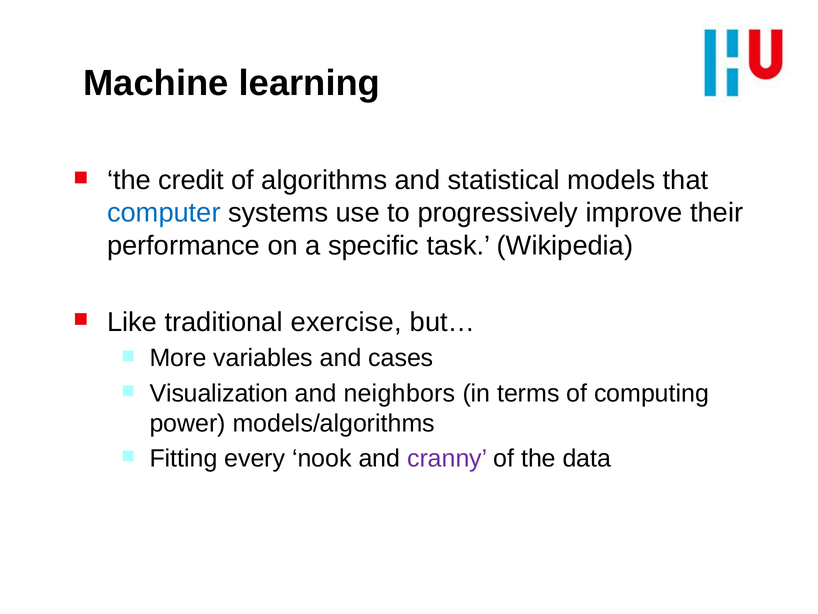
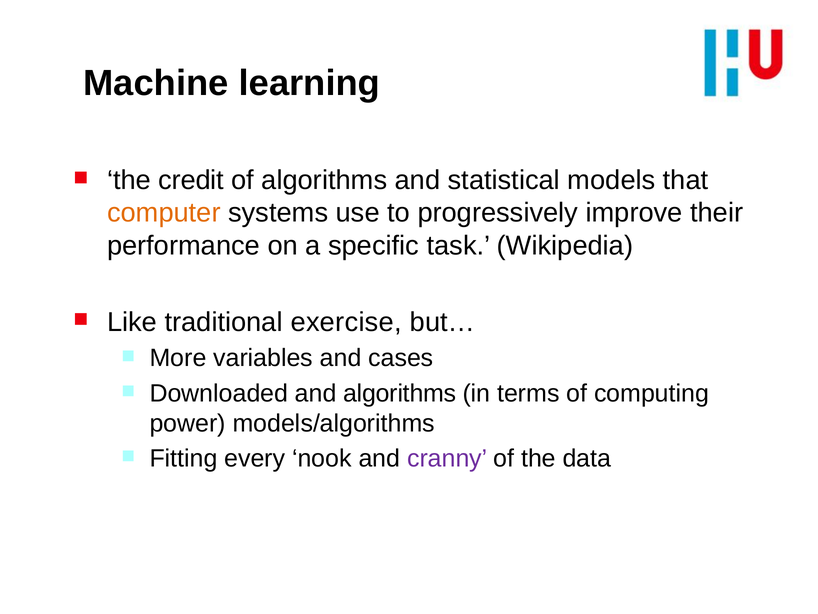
computer colour: blue -> orange (164, 213)
Visualization: Visualization -> Downloaded (219, 393)
and neighbors: neighbors -> algorithms (400, 393)
